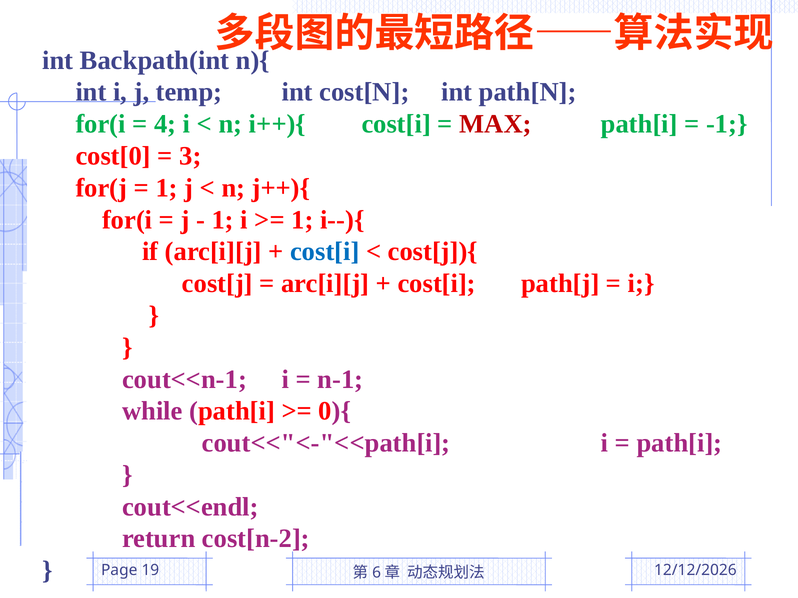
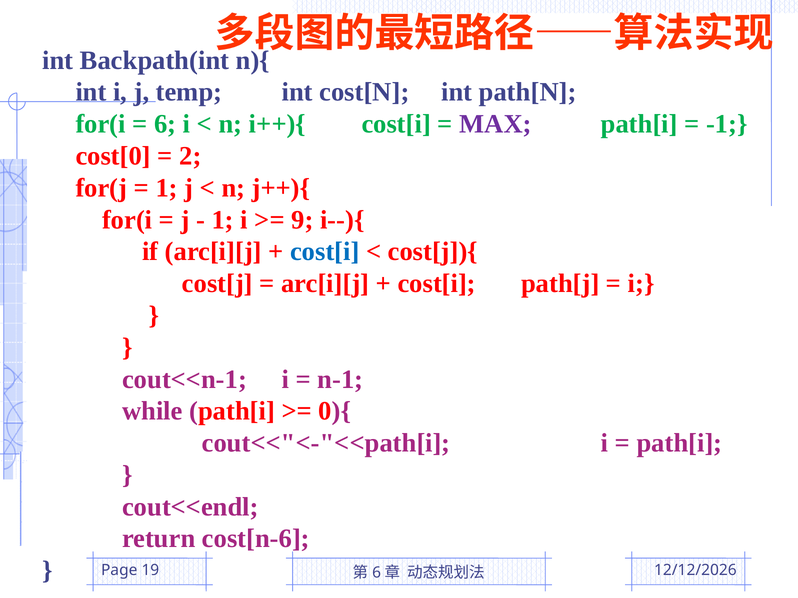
4: 4 -> 6 (165, 124)
MAX colour: red -> purple (495, 124)
3: 3 -> 2 (190, 156)
1: 1 -> 9 (302, 220)
cost[n-2: cost[n-2 -> cost[n-6 (256, 539)
